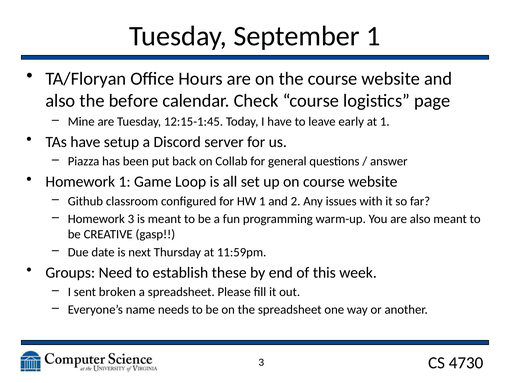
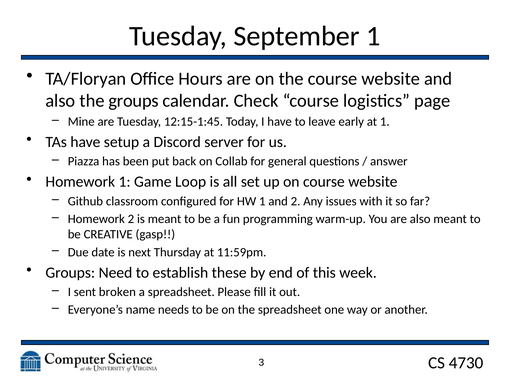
the before: before -> groups (134, 101)
Homework 3: 3 -> 2 (131, 219)
